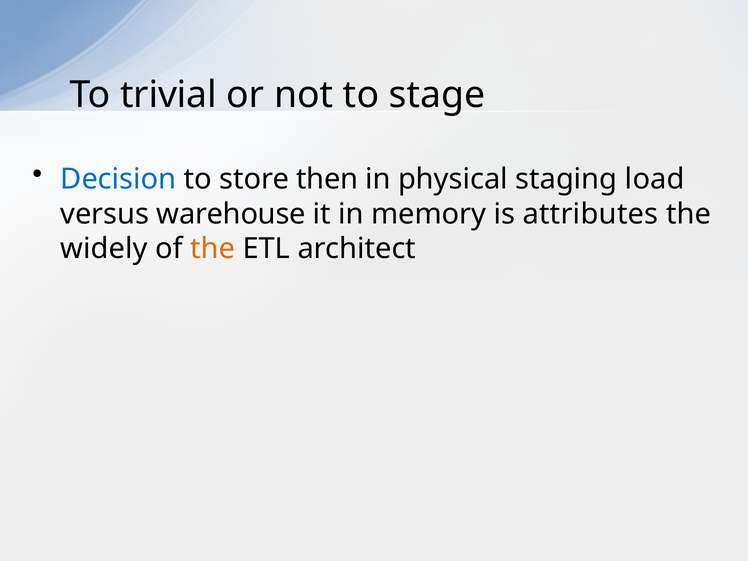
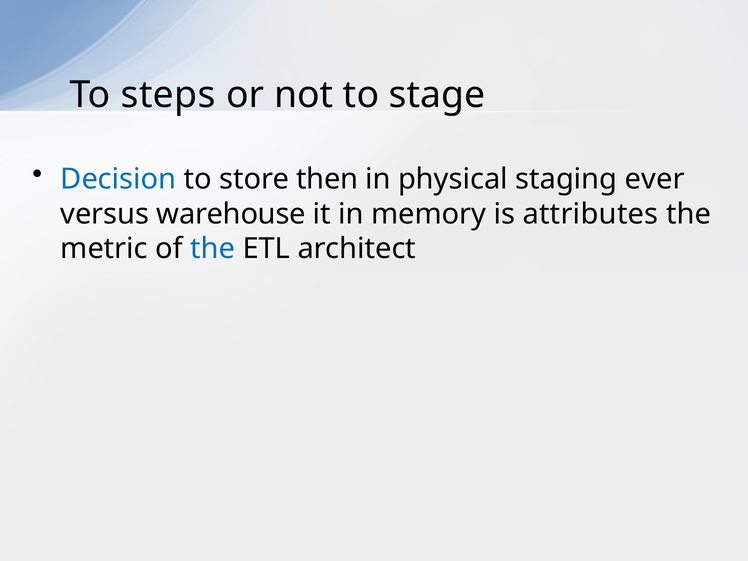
trivial: trivial -> steps (168, 95)
load: load -> ever (655, 179)
widely: widely -> metric (104, 249)
the colour: orange -> blue (213, 249)
